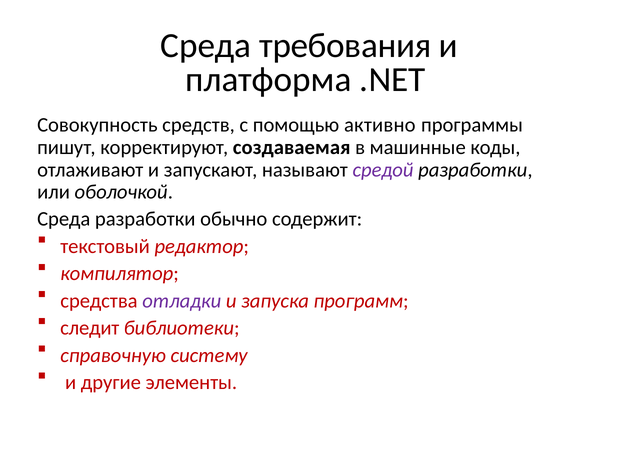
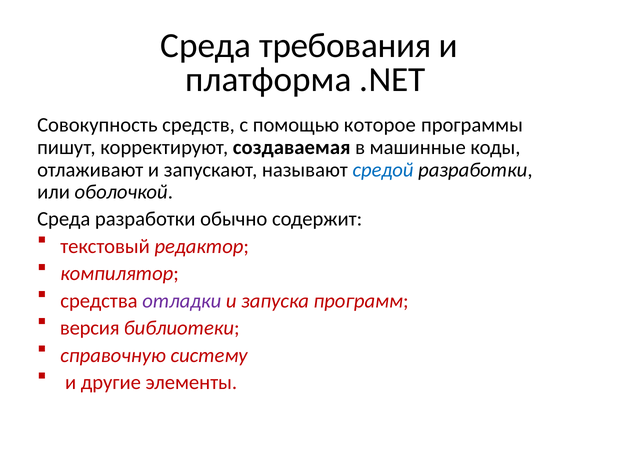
активно: активно -> которое (380, 125)
средой colour: purple -> blue (383, 170)
следит: следит -> версия (90, 328)
